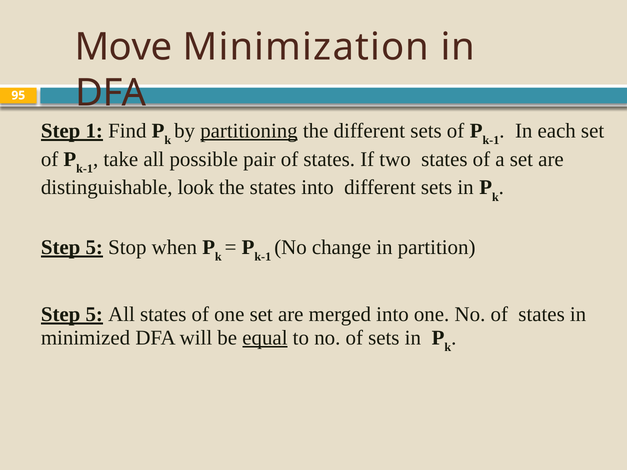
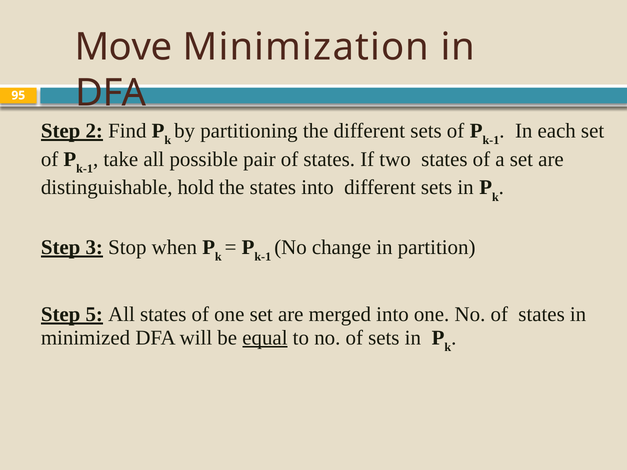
1: 1 -> 2 (94, 131)
partitioning underline: present -> none (249, 131)
look: look -> hold (196, 188)
5: 5 -> 3 (94, 247)
